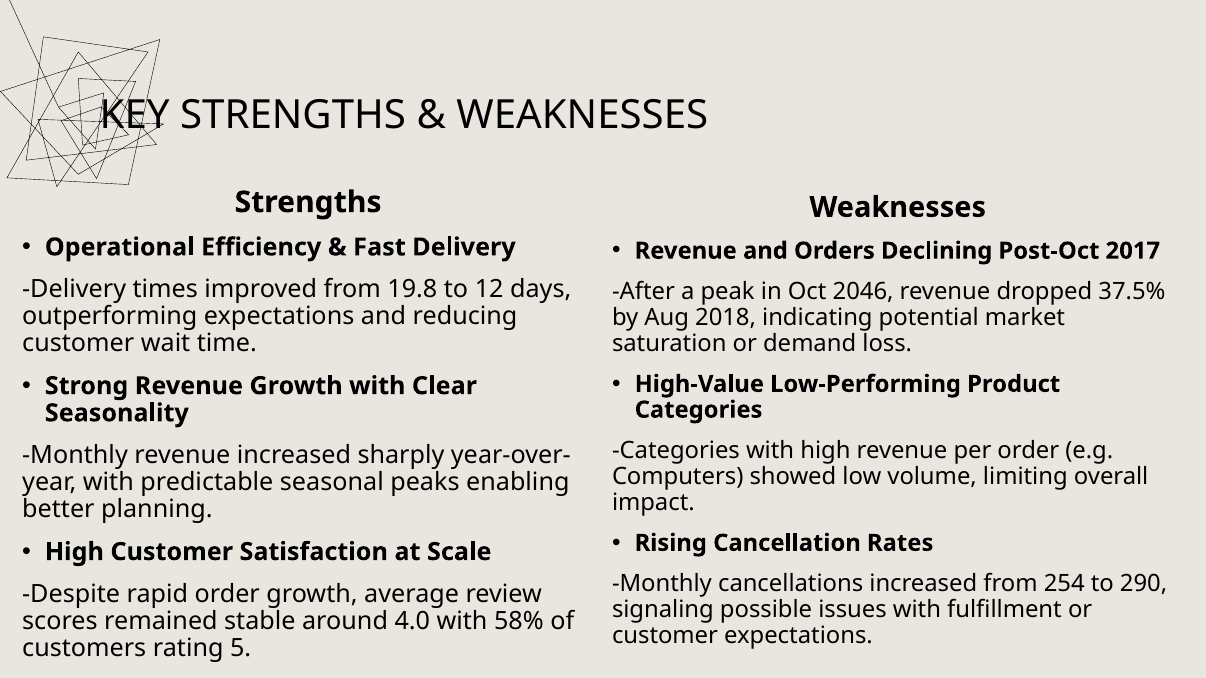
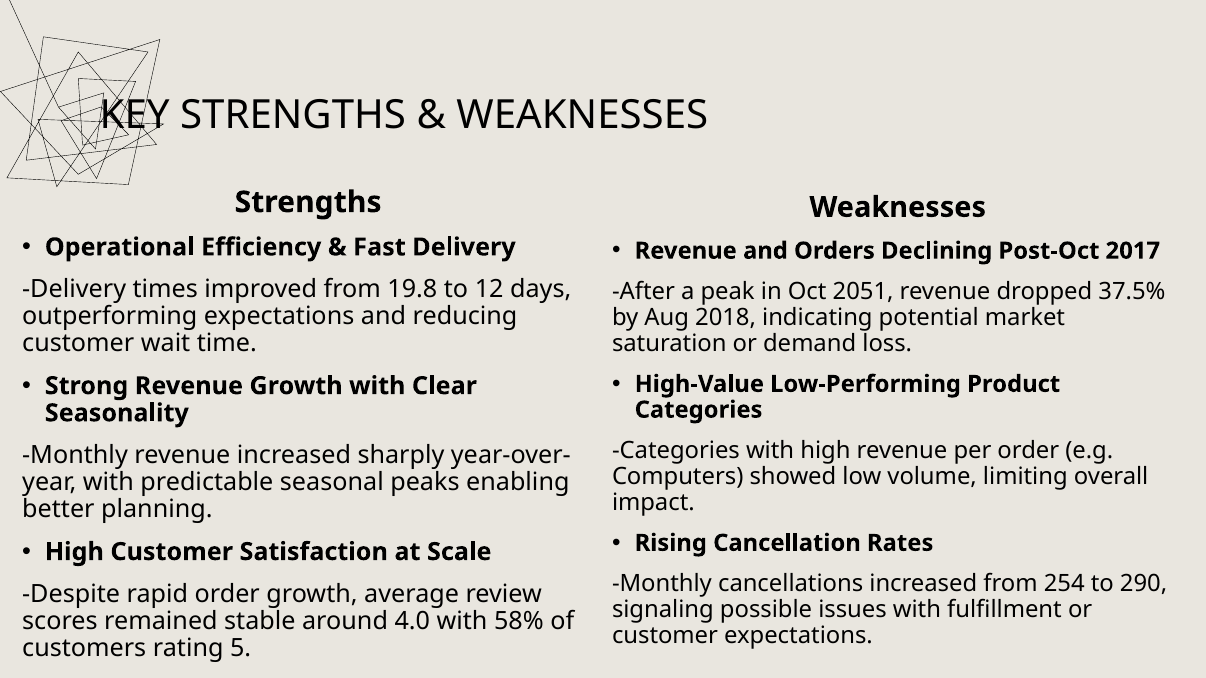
2046: 2046 -> 2051 (863, 292)
